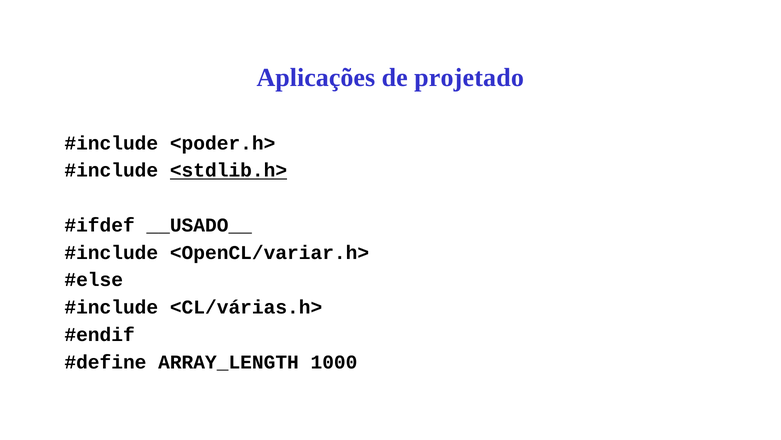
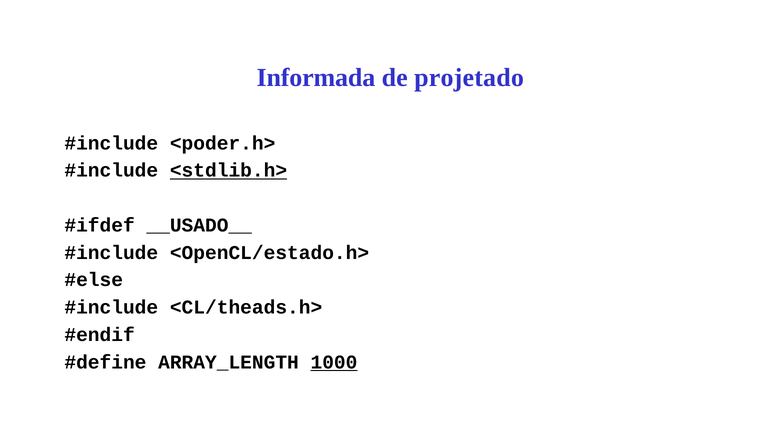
Aplicações: Aplicações -> Informada (316, 77)
<OpenCL/variar.h>: <OpenCL/variar.h> -> <OpenCL/estado.h> (270, 252)
<CL/várias.h>: <CL/várias.h> -> <CL/theads.h> (246, 307)
1000 underline: none -> present (334, 362)
